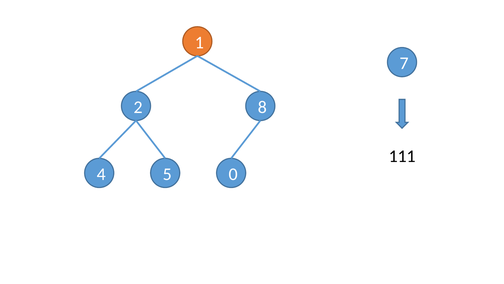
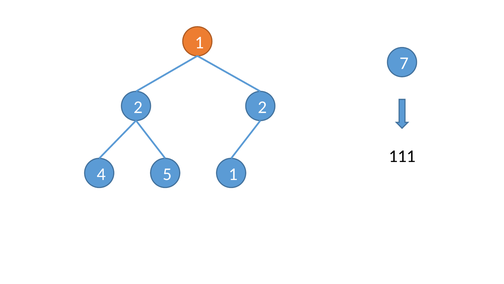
2 8: 8 -> 2 (262, 107)
5 0: 0 -> 1 (233, 174)
